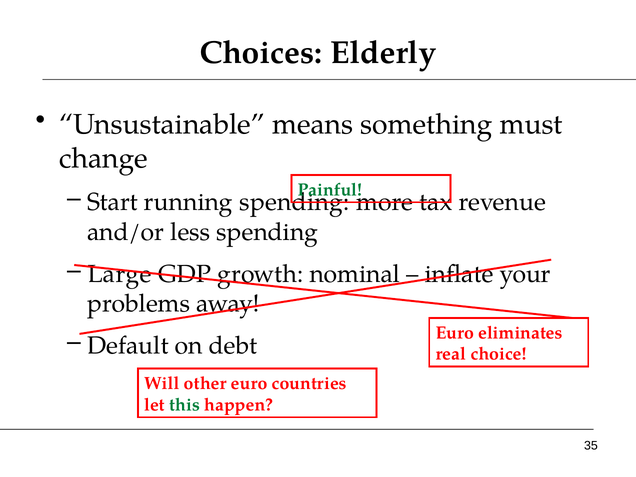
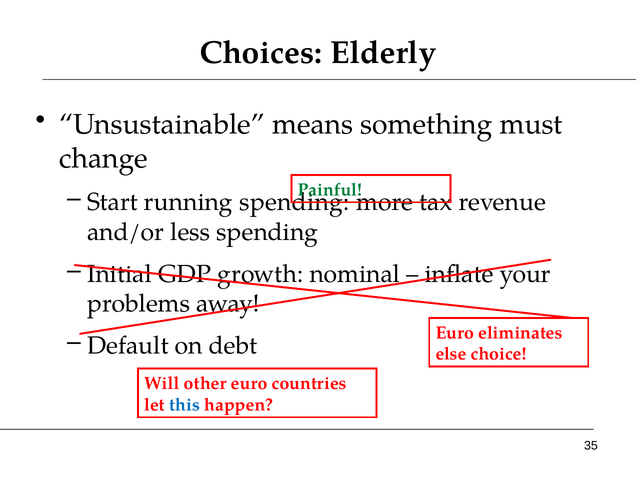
Large: Large -> Initial (120, 274)
real: real -> else (451, 354)
this colour: green -> blue (185, 405)
